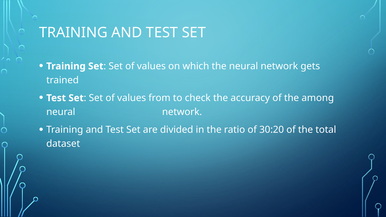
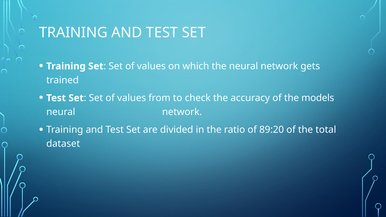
among: among -> models (318, 98)
30:20: 30:20 -> 89:20 (272, 130)
